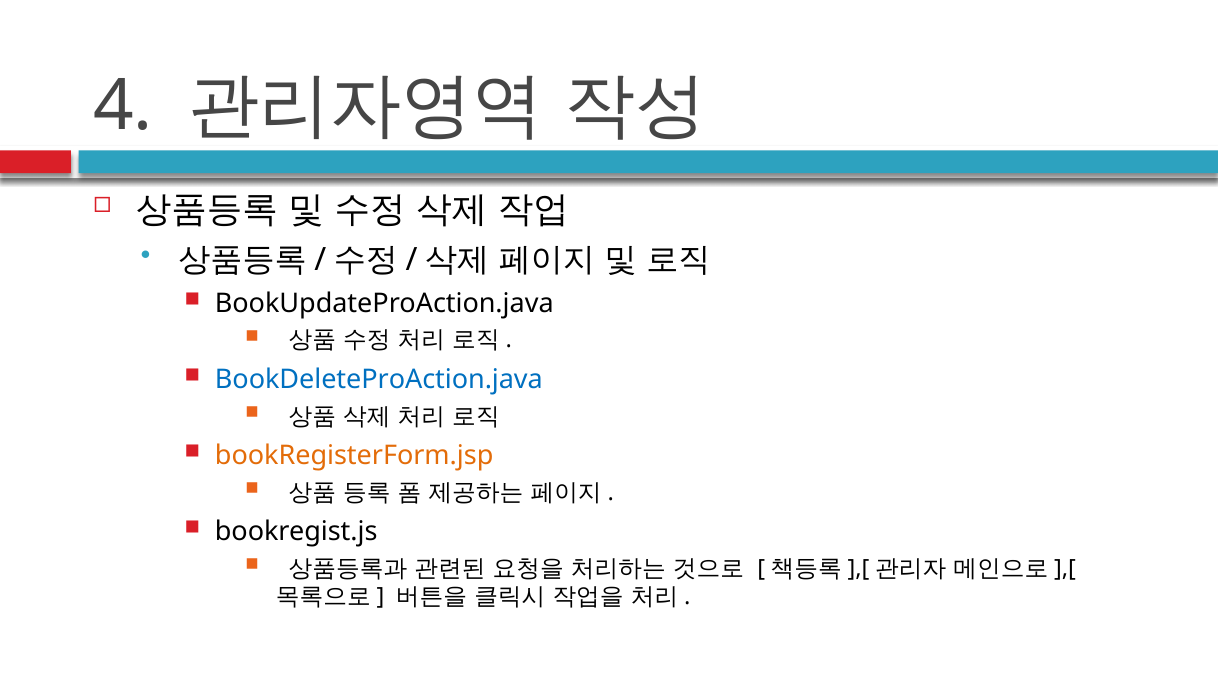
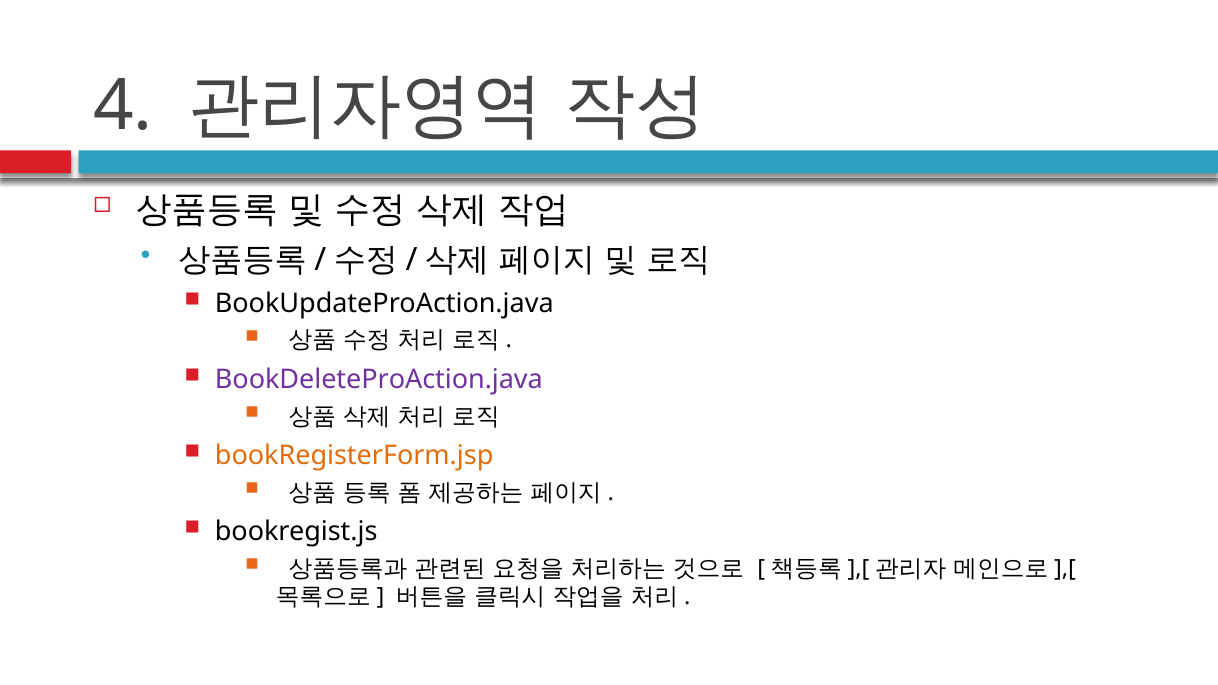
BookDeleteProAction.java colour: blue -> purple (379, 379)
